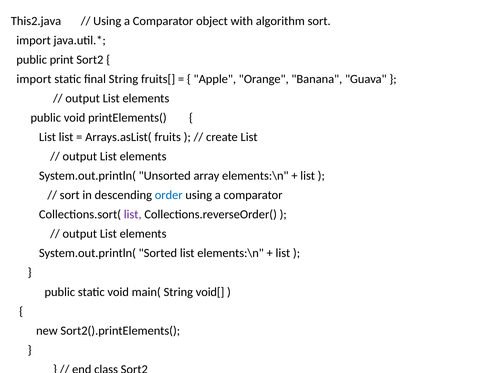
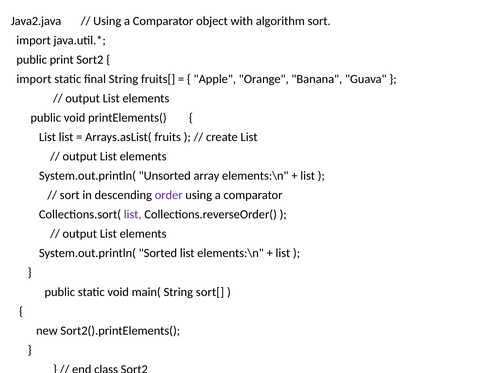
This2.java: This2.java -> Java2.java (36, 21)
order colour: blue -> purple (169, 195)
void[: void[ -> sort[ (210, 292)
